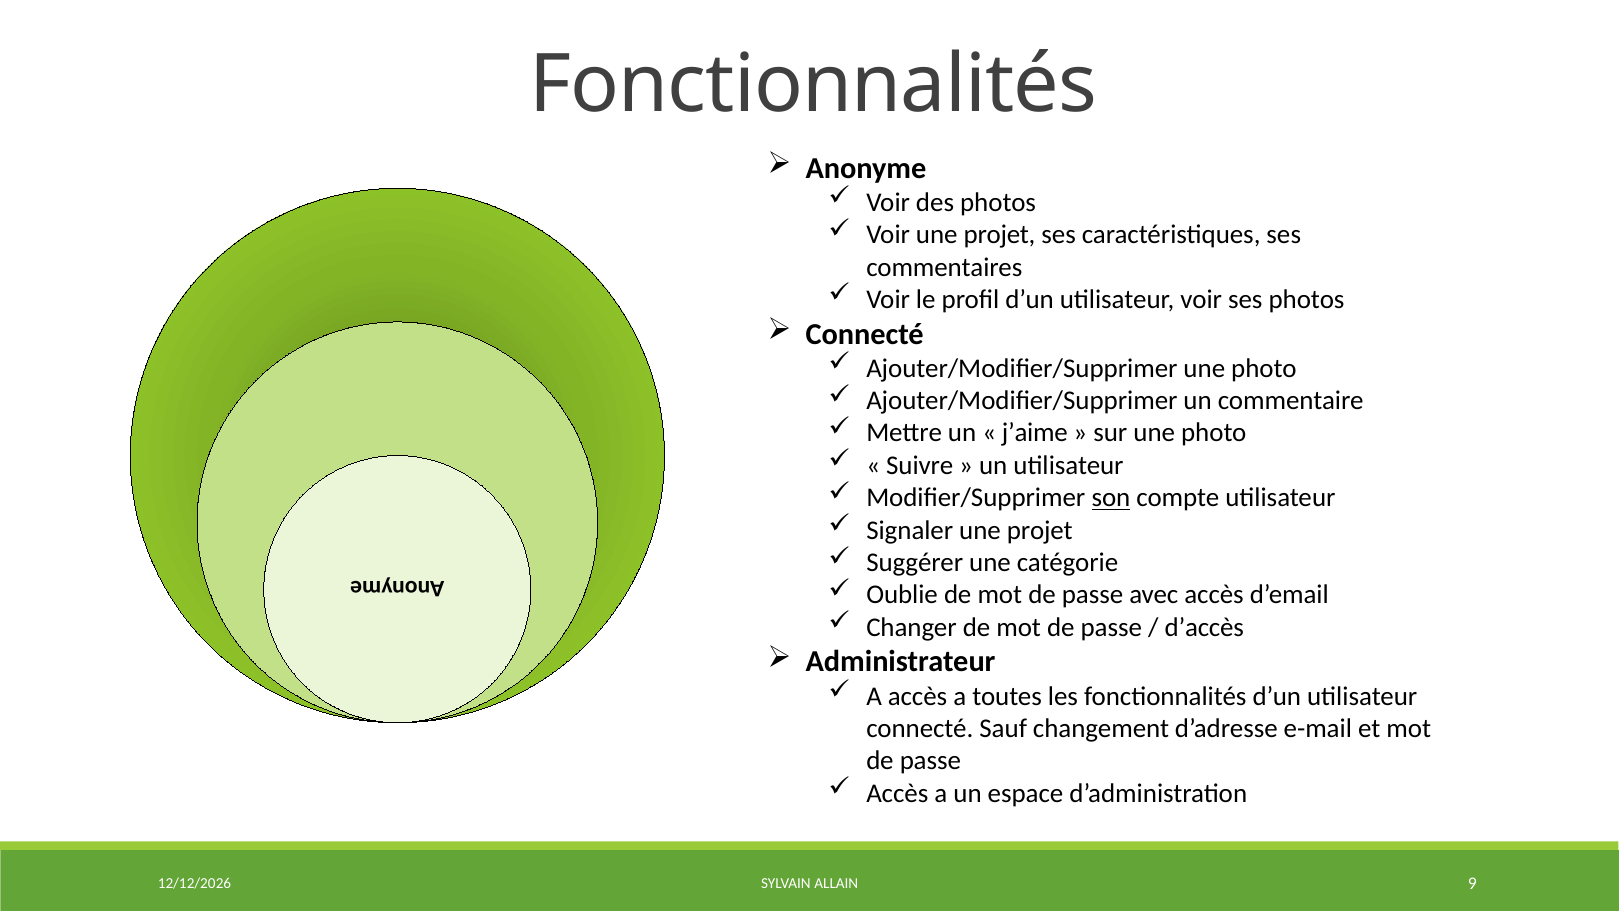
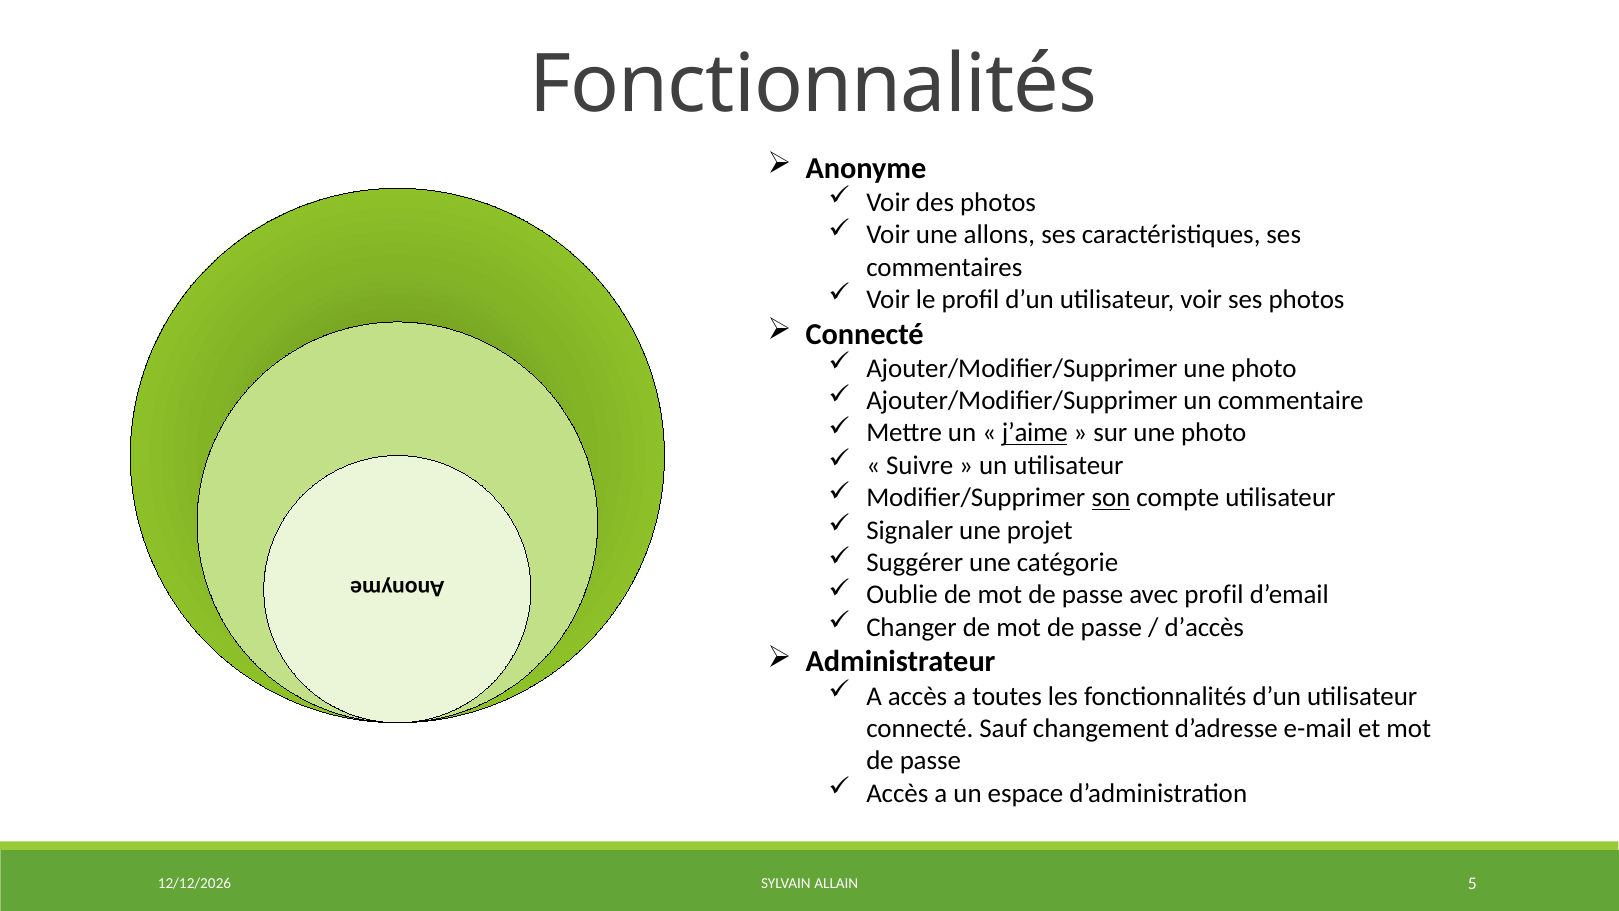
Voir une projet: projet -> allons (999, 235)
j’aime underline: none -> present (1035, 433)
avec accès: accès -> profil (1214, 595)
9: 9 -> 5 (1472, 883)
